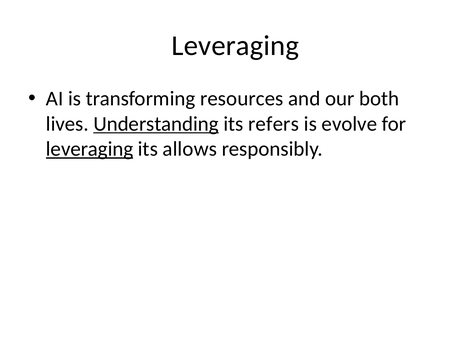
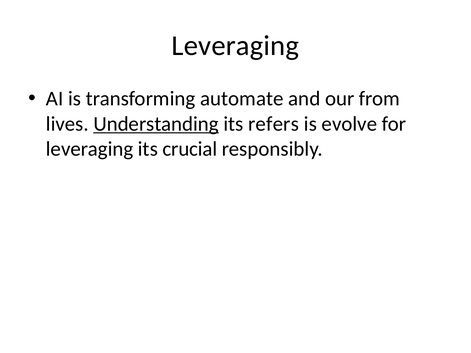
resources: resources -> automate (242, 99)
both: both -> from (379, 99)
leveraging underline: present -> none (90, 149)
allows: allows -> crucial (190, 149)
